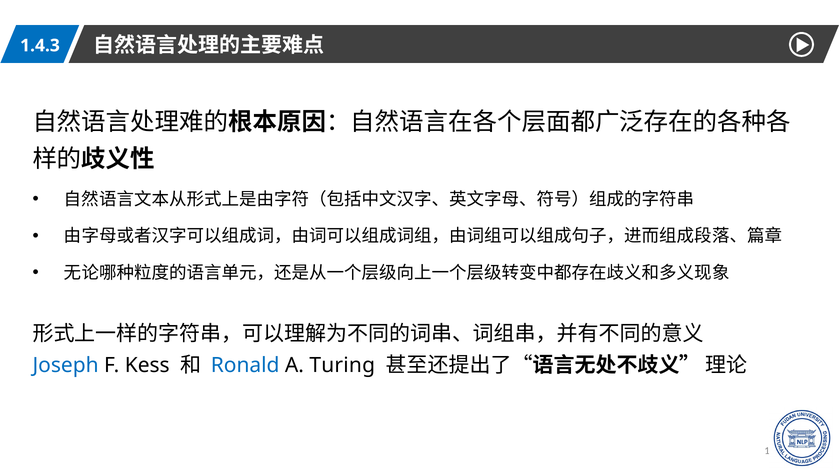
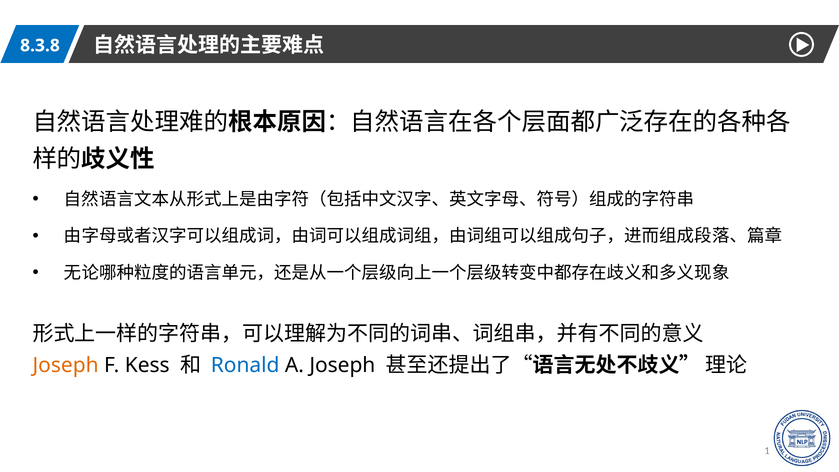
1.4.3: 1.4.3 -> 8.3.8 (40, 46)
Joseph colour: blue -> orange (66, 365)
A Turing: Turing -> Joseph (342, 365)
